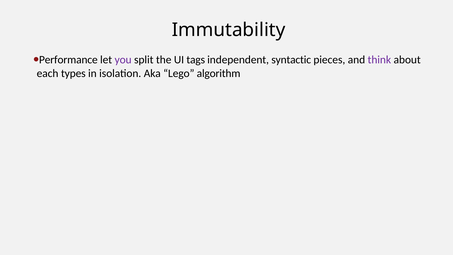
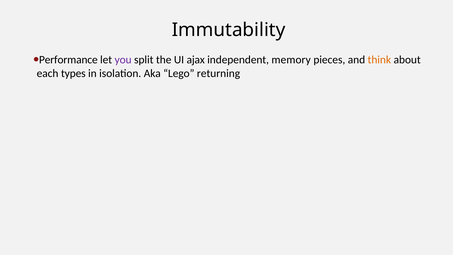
tags: tags -> ajax (196, 60)
syntactic: syntactic -> memory (291, 60)
think colour: purple -> orange (379, 60)
algorithm: algorithm -> returning (218, 73)
